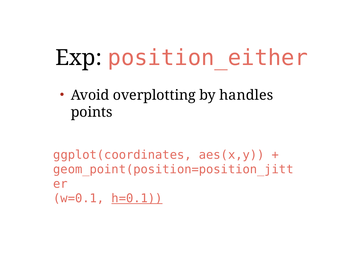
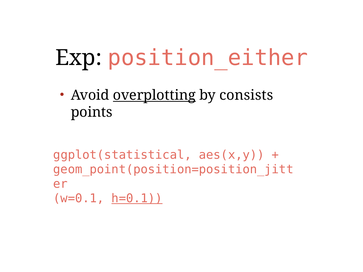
overplotting underline: none -> present (154, 95)
handles: handles -> consists (246, 95)
ggplot(coordinates: ggplot(coordinates -> ggplot(statistical (122, 155)
